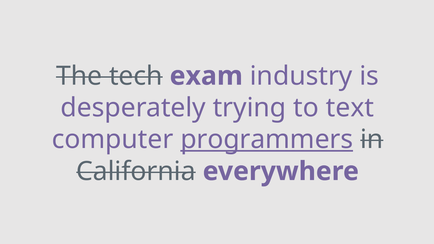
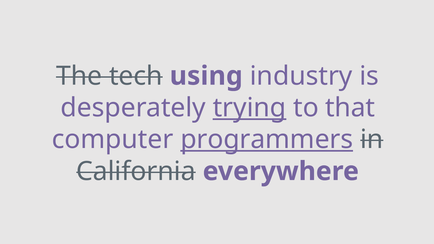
exam: exam -> using (206, 76)
trying underline: none -> present (250, 108)
text: text -> that (350, 108)
